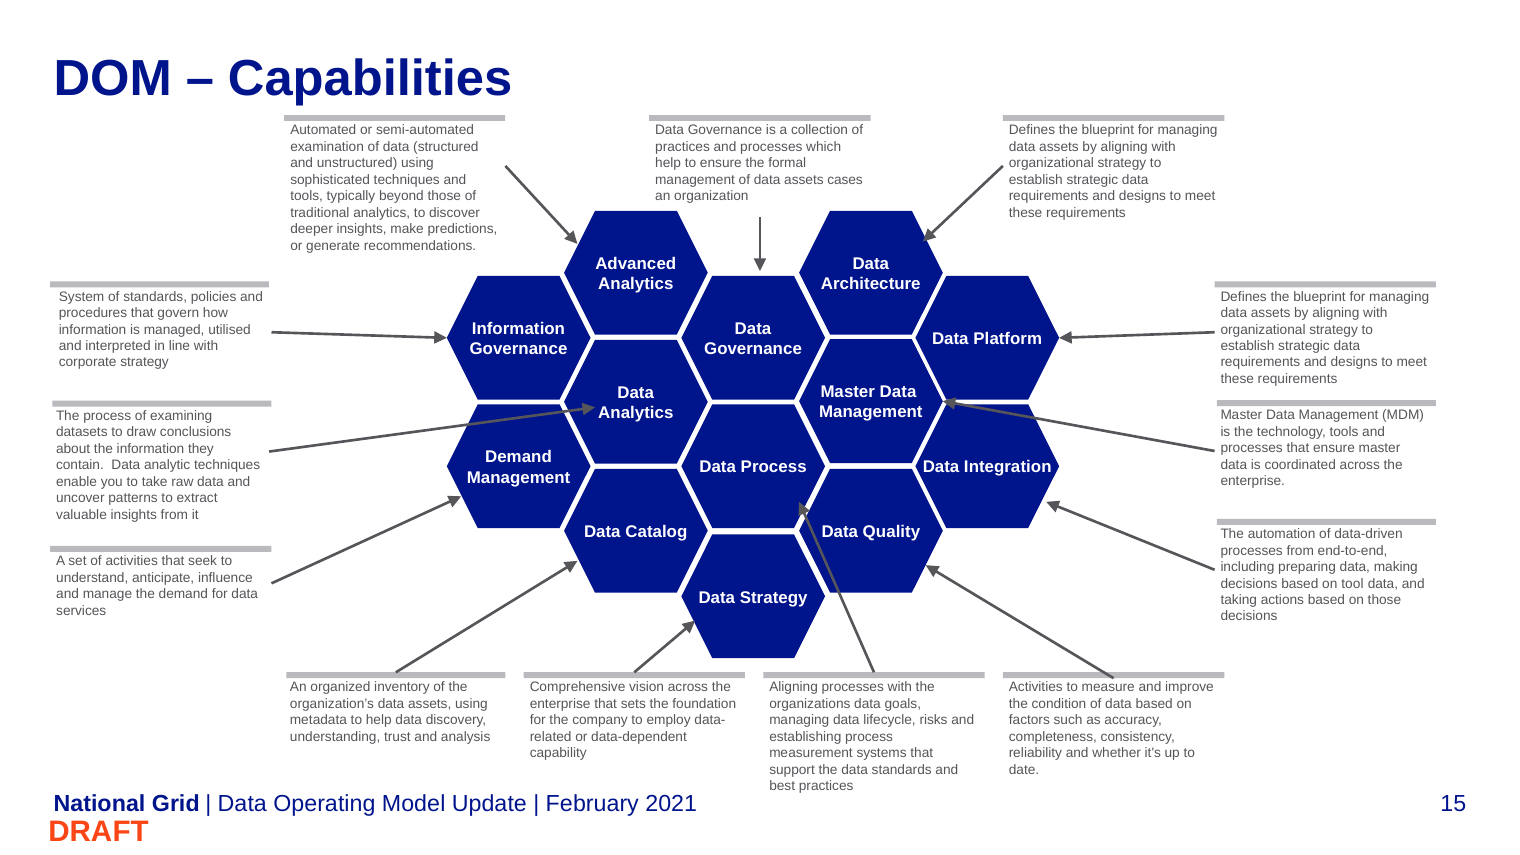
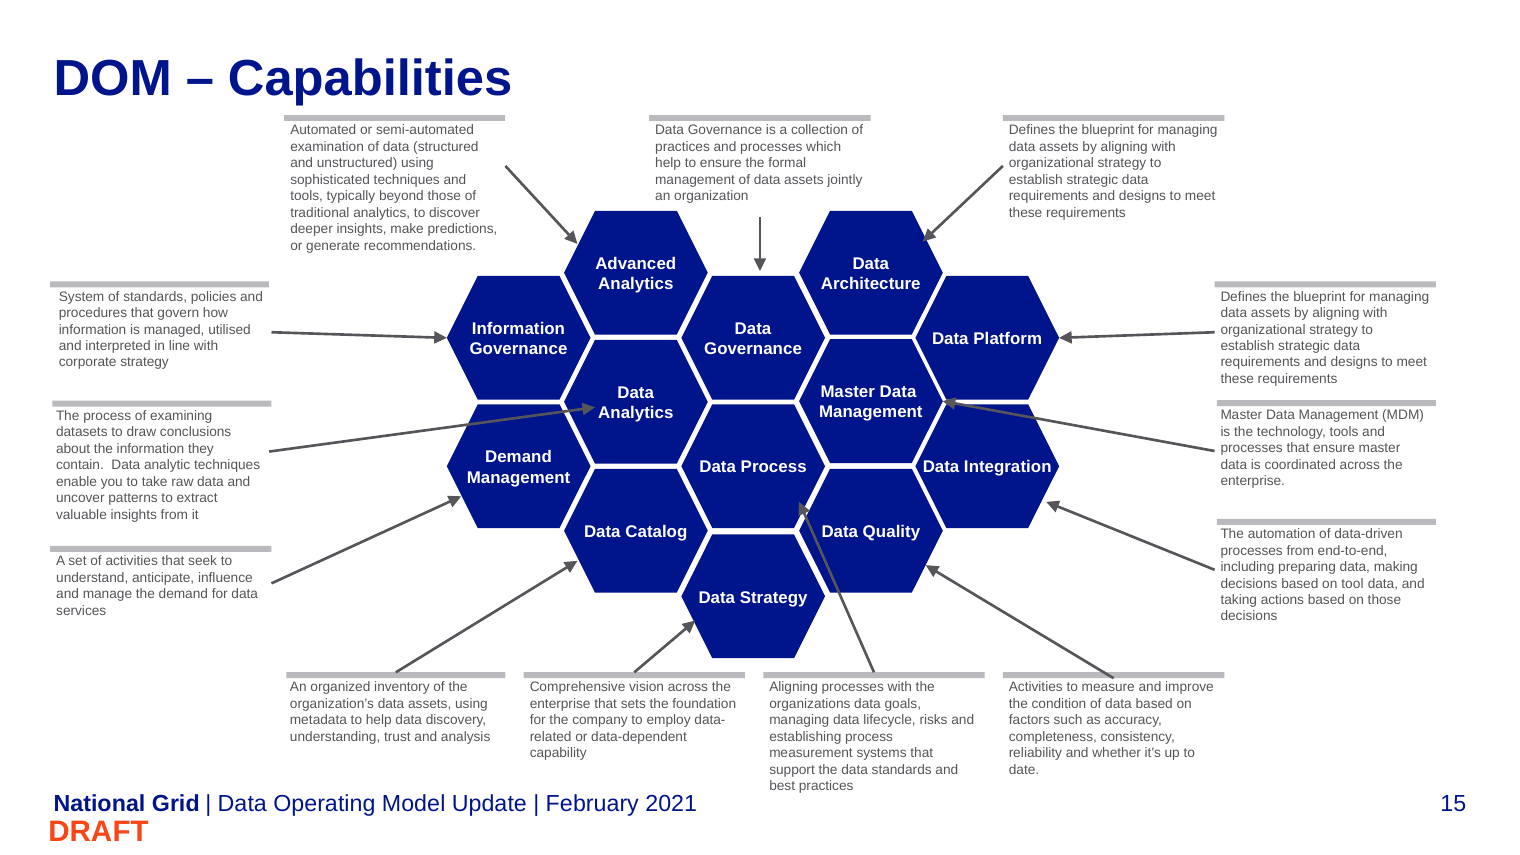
cases: cases -> jointly (845, 180)
